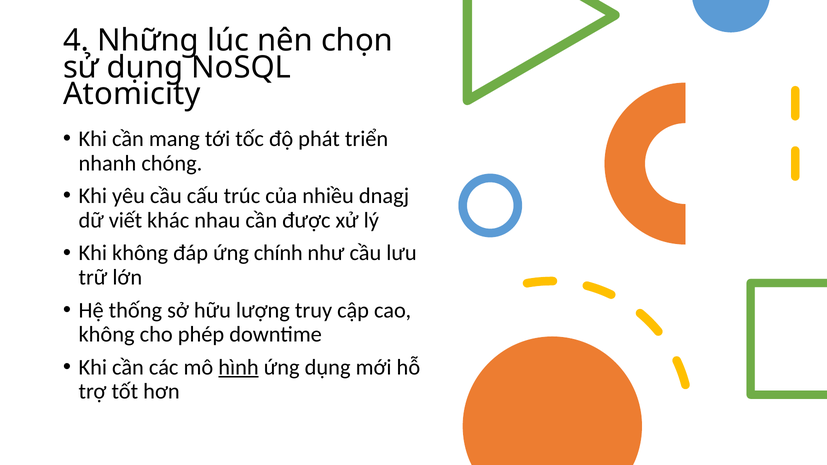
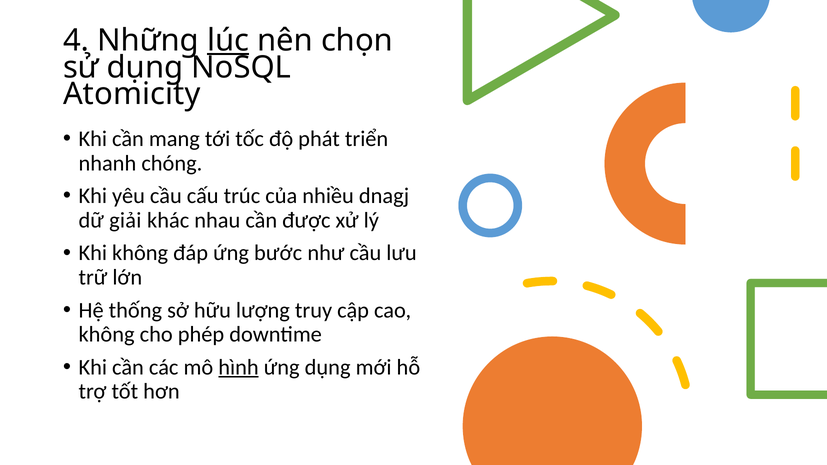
lúc underline: none -> present (228, 41)
viết: viết -> giải (125, 220)
chính: chính -> bước (278, 253)
